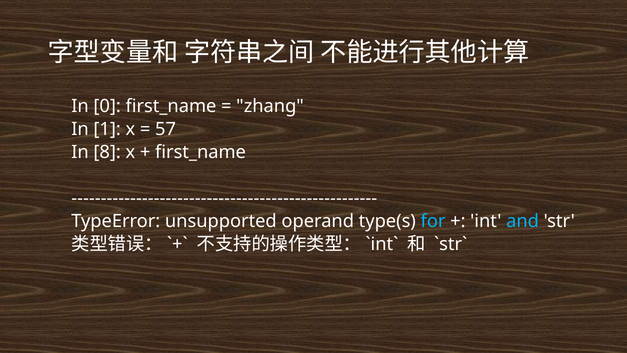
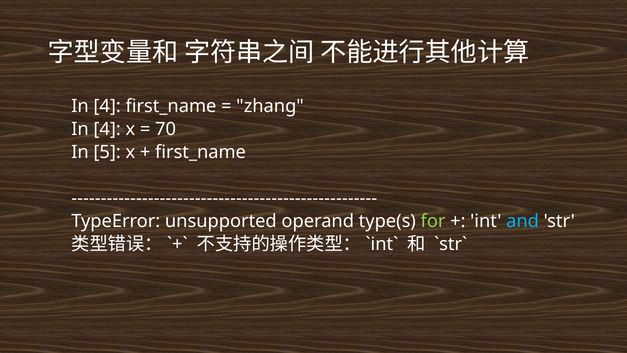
0: 0 -> 4 (107, 106)
1: 1 -> 4 (107, 129)
57: 57 -> 70 (166, 129)
8: 8 -> 5 (107, 152)
for colour: light blue -> light green (433, 221)
